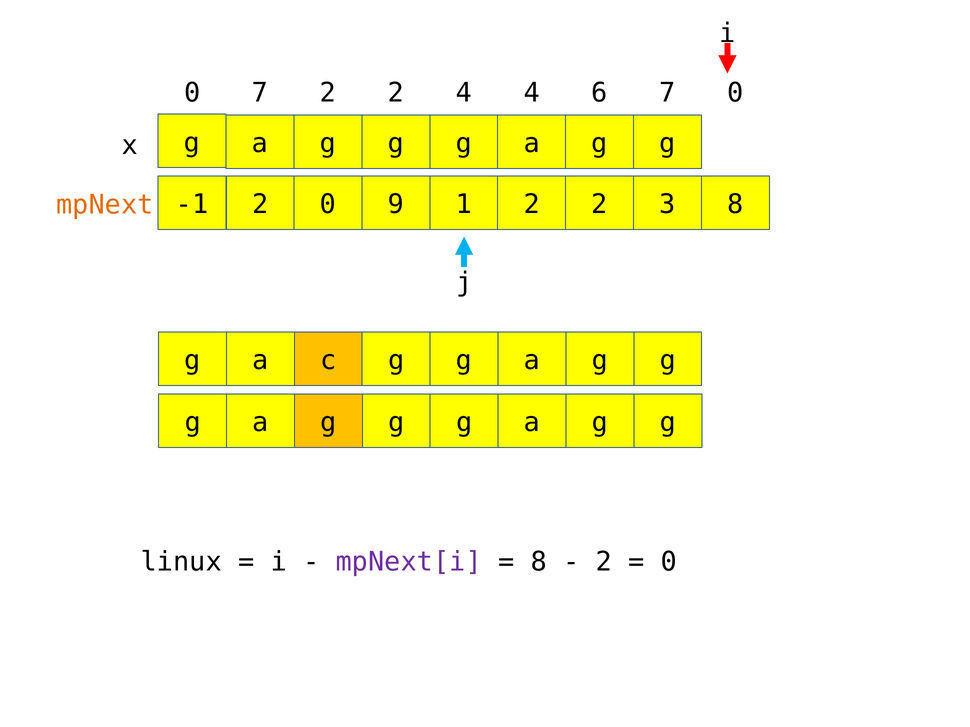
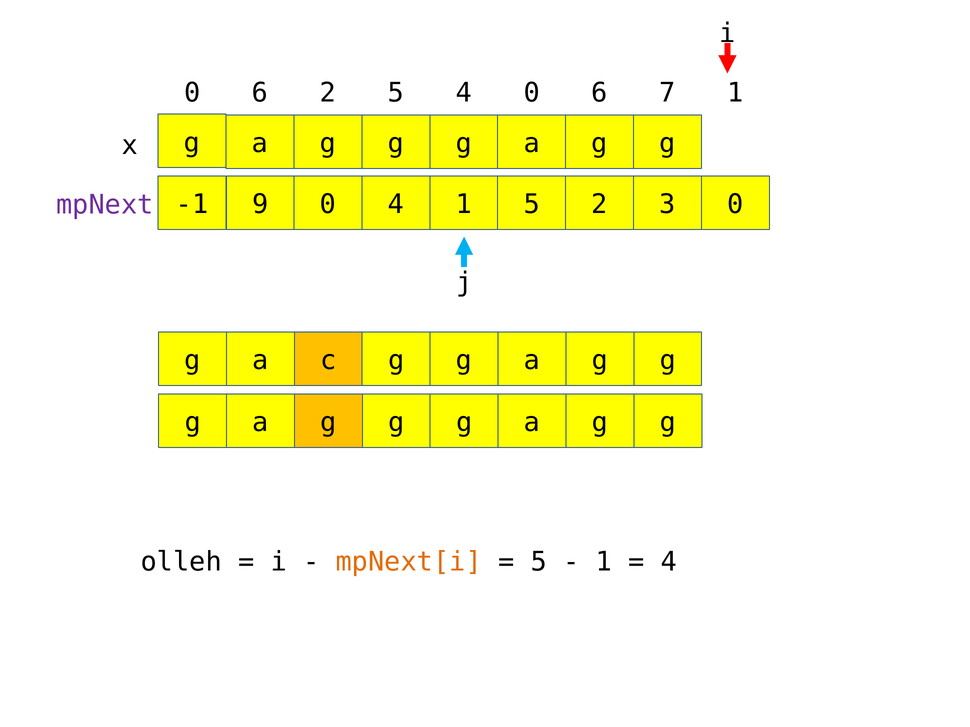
7: 7 -> 6 (260, 93)
2: 2 -> 5 (396, 93)
4 4: 4 -> 0 (532, 93)
7 0: 0 -> 1 (735, 93)
-1 2: 2 -> 9 (261, 205)
0 9: 9 -> 4 (396, 205)
1 2: 2 -> 5 (532, 205)
3 8: 8 -> 0 (735, 205)
mpNext colour: orange -> purple (105, 205)
linux: linux -> olleh (181, 562)
mpNext[i colour: purple -> orange (409, 562)
8: 8 -> 5 (539, 562)
2: 2 -> 1 (604, 562)
0: 0 -> 4 (669, 562)
